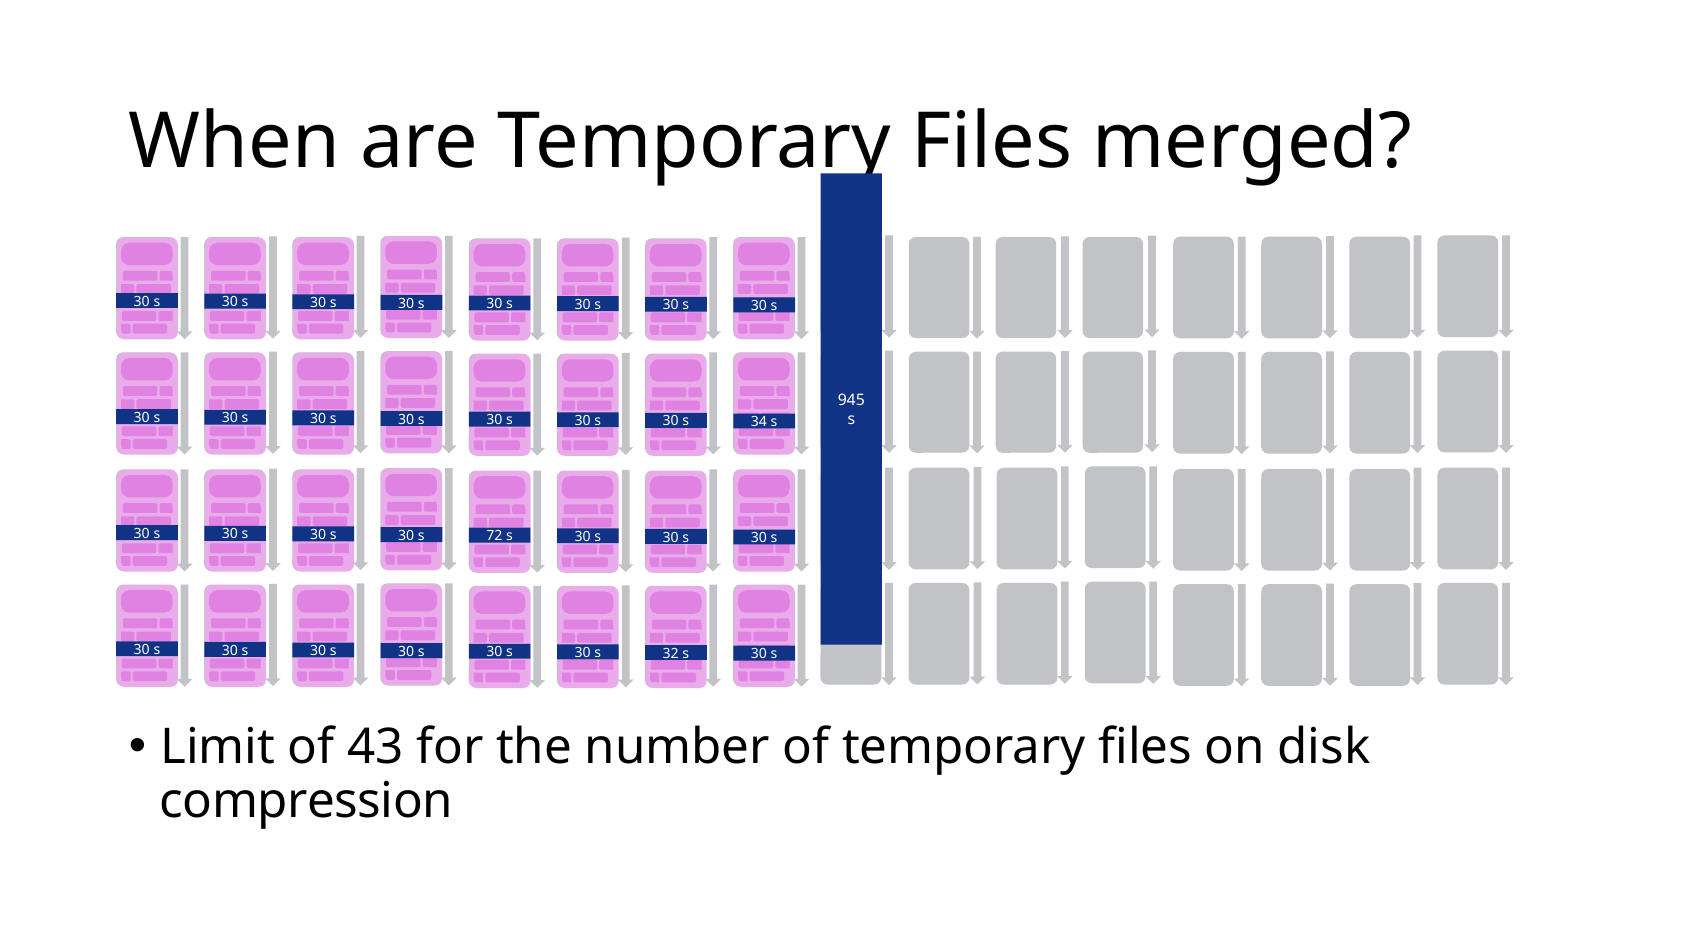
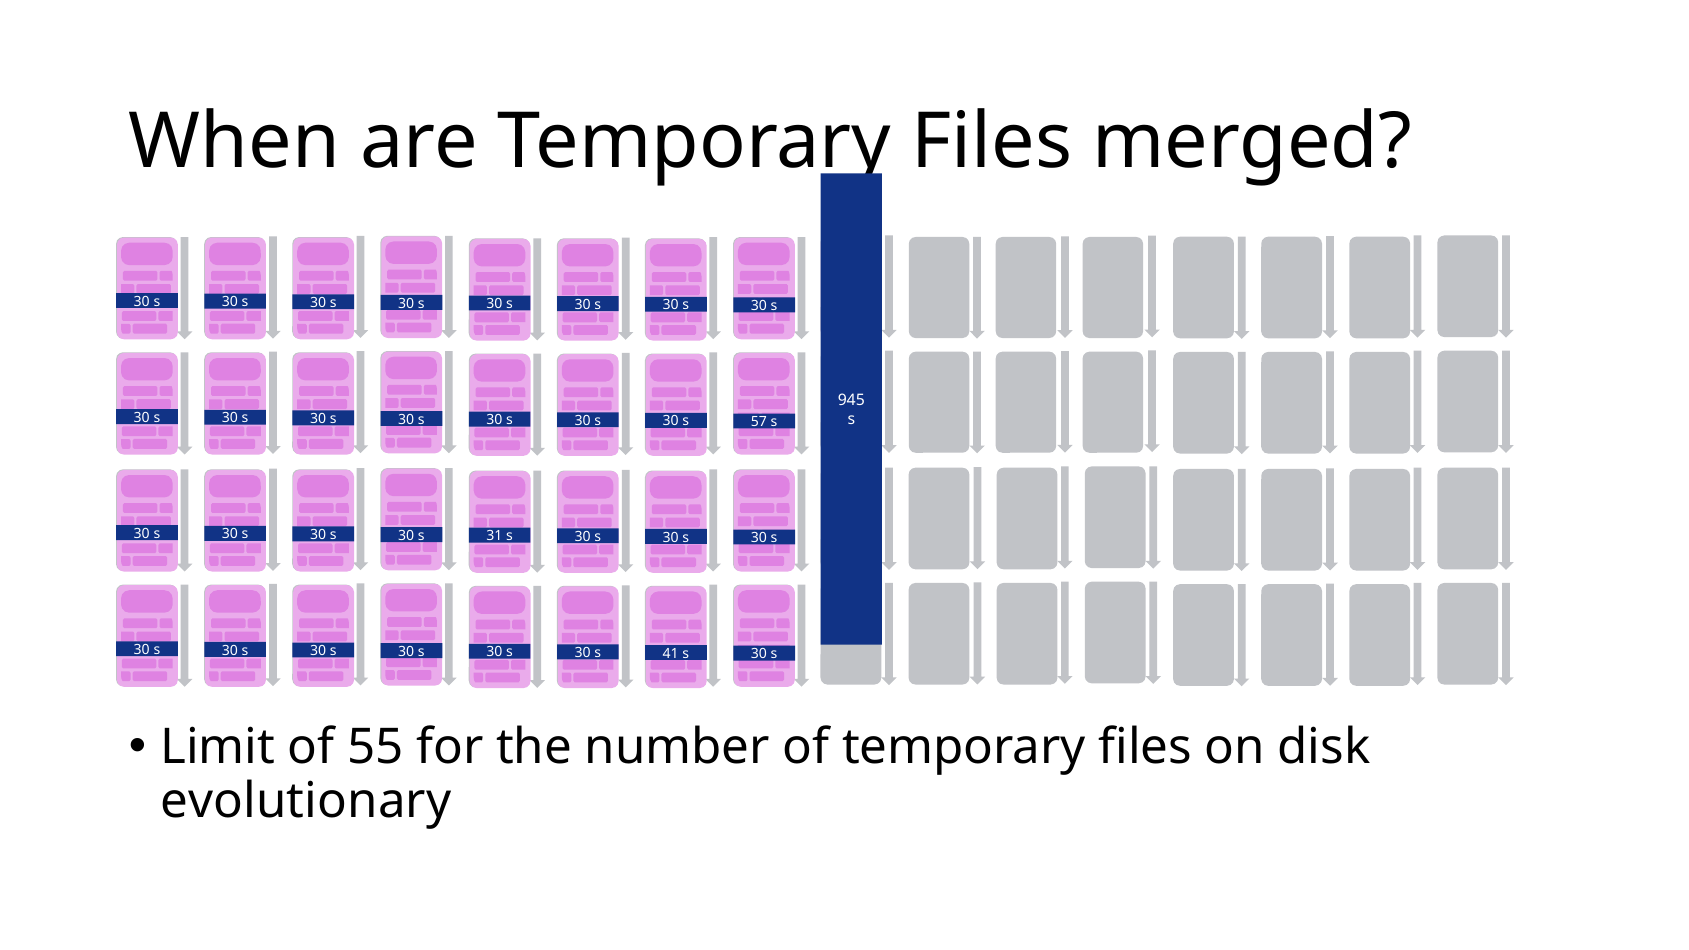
34: 34 -> 57 (759, 422)
72: 72 -> 31 (494, 536)
32: 32 -> 41 (671, 654)
43: 43 -> 55 (376, 748)
compression: compression -> evolutionary (306, 801)
